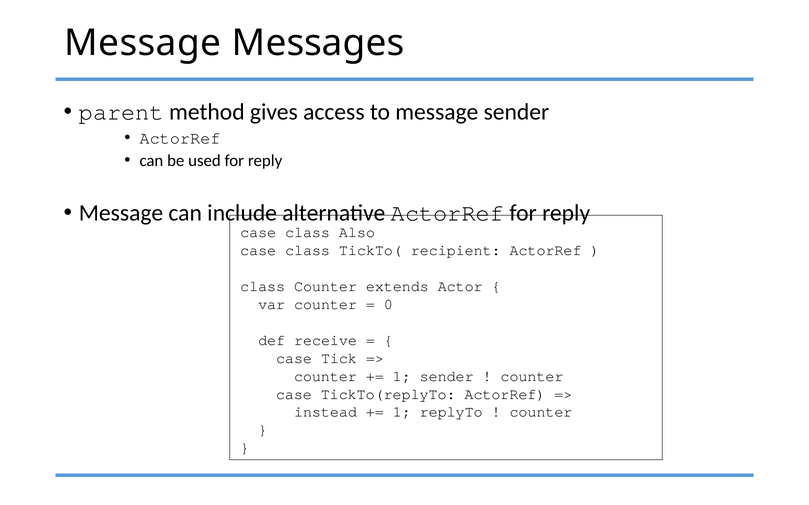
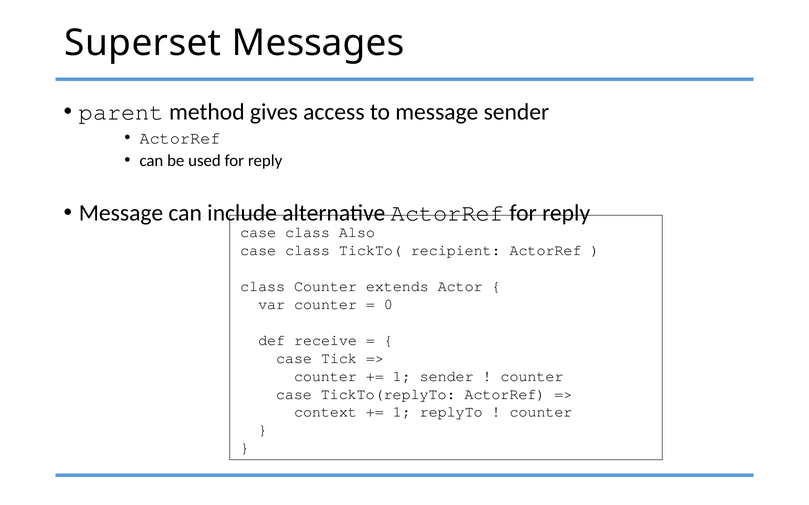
Message: Message -> Superset (143, 43)
instead: instead -> context (325, 413)
